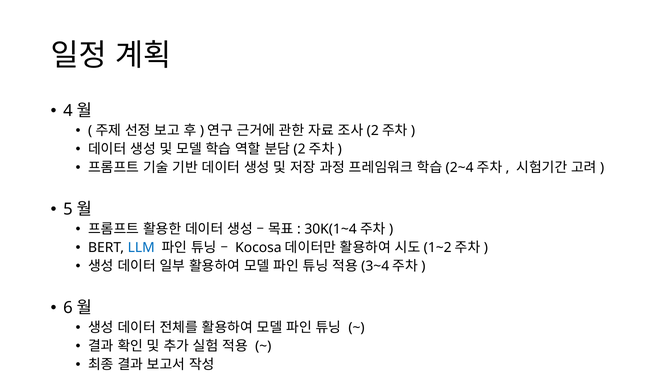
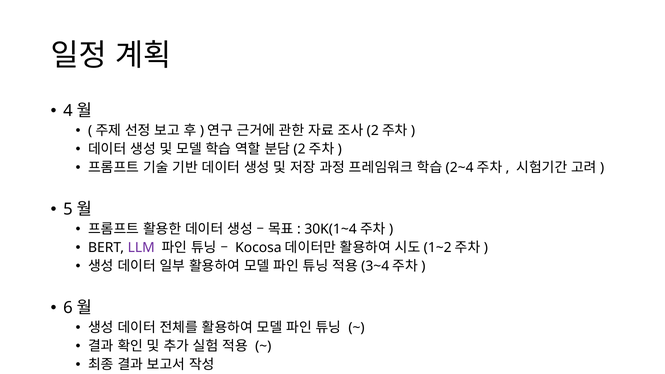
LLM colour: blue -> purple (141, 248)
